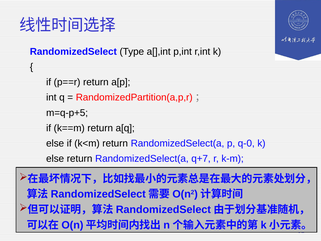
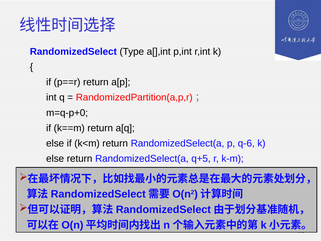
m=q-p+5: m=q-p+5 -> m=q-p+0 (67, 113)
q-0: q-0 -> q-6 (246, 143)
q+7: q+7 -> q+5 (201, 159)
